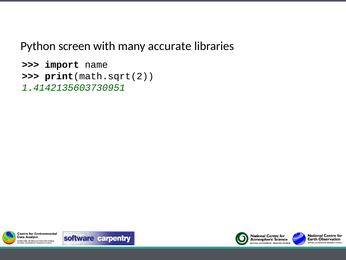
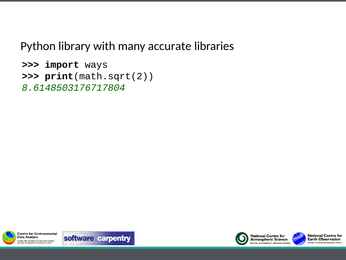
screen: screen -> library (74, 46)
name: name -> ways (96, 65)
1.4142135603730951: 1.4142135603730951 -> 8.6148503176717804 (73, 88)
